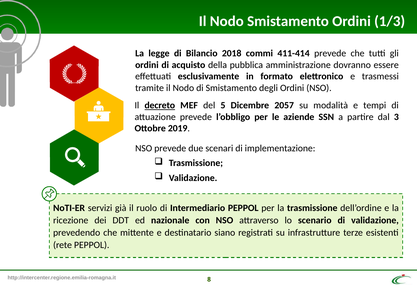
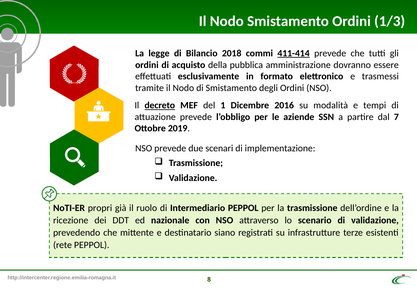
411-414 underline: none -> present (294, 53)
5: 5 -> 1 (223, 106)
2057: 2057 -> 2016 (284, 106)
3: 3 -> 7 (396, 117)
servizi: servizi -> propri (100, 209)
